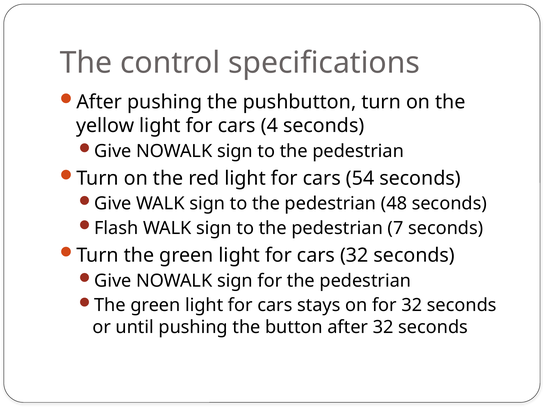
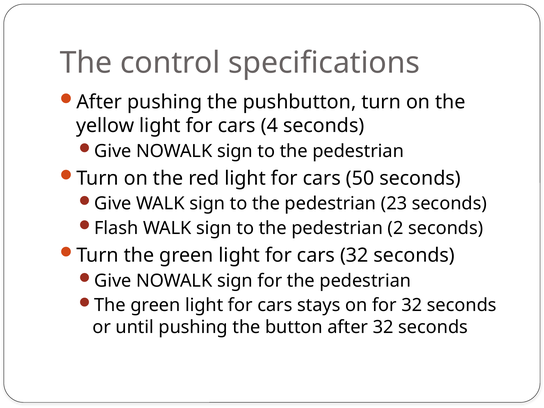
54: 54 -> 50 (360, 178)
48: 48 -> 23 (394, 204)
7: 7 -> 2 (396, 228)
